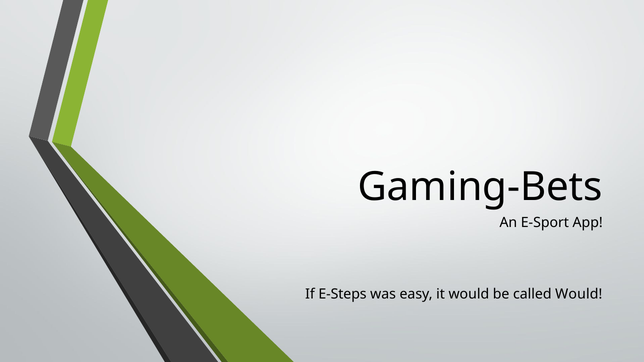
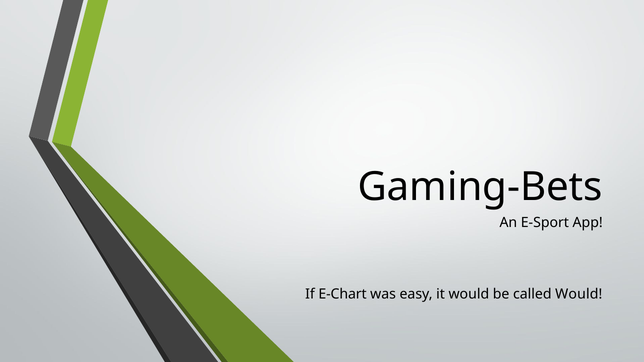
E-Steps: E-Steps -> E-Chart (343, 294)
